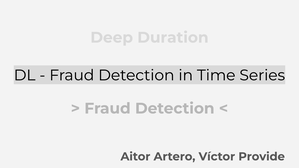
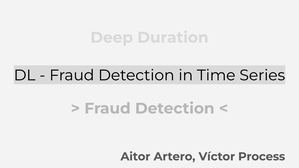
Provide: Provide -> Process (262, 157)
